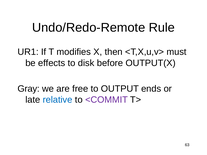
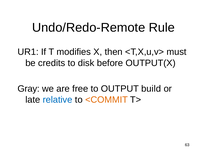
effects: effects -> credits (52, 63)
ends: ends -> build (151, 89)
<COMMIT colour: purple -> orange (107, 100)
